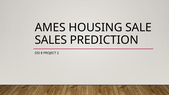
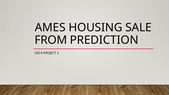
SALES: SALES -> FROM (51, 40)
